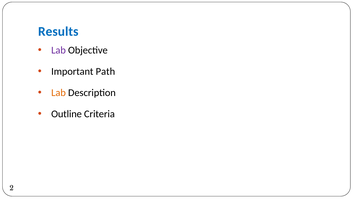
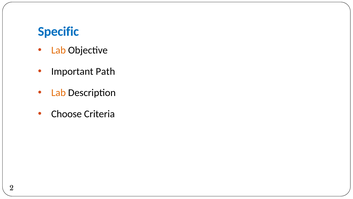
Results: Results -> Specific (58, 31)
Lab colour: purple -> orange (59, 50)
Outline: Outline -> Choose (66, 114)
